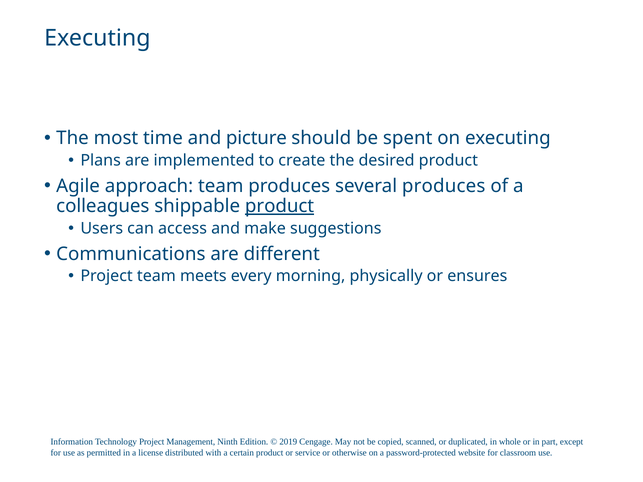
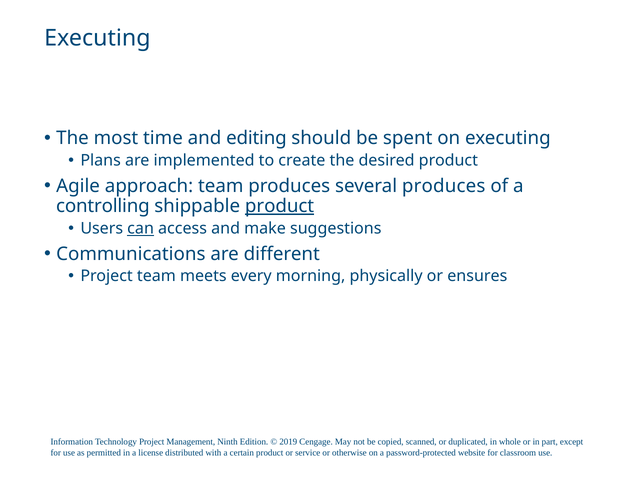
picture: picture -> editing (256, 138)
colleagues: colleagues -> controlling (103, 206)
can underline: none -> present (141, 228)
